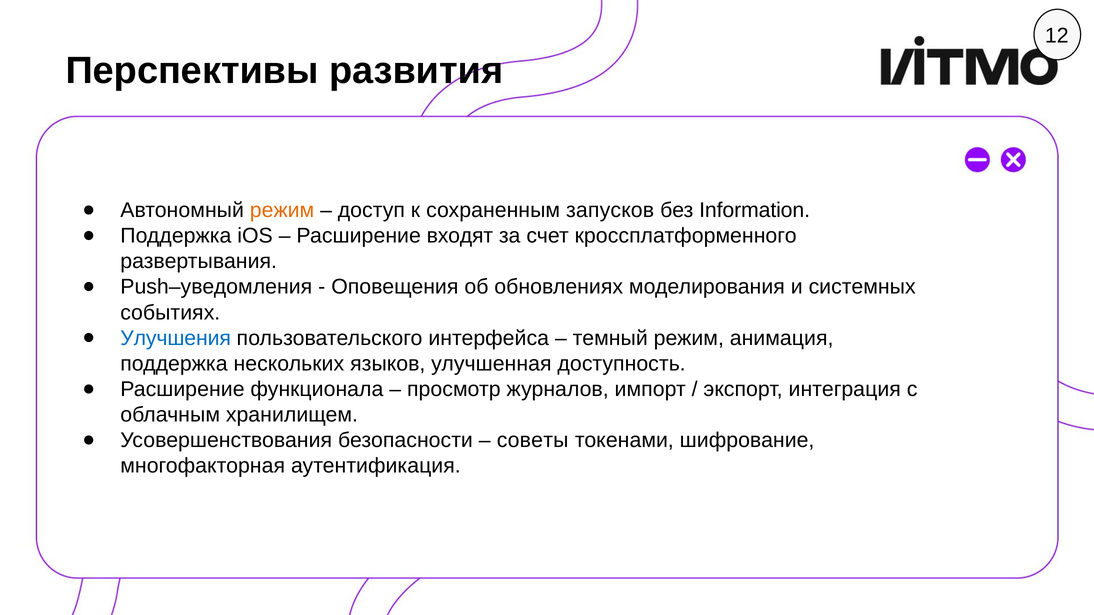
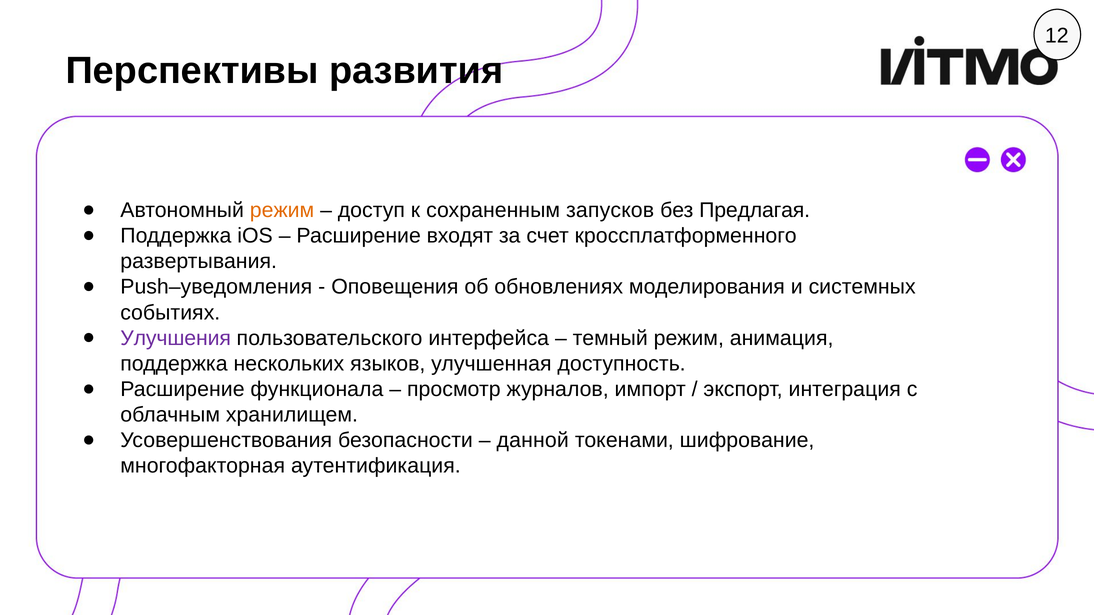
Information: Information -> Предлагая (755, 210)
Улучшения colour: blue -> purple (176, 338)
советы: советы -> данной (533, 441)
